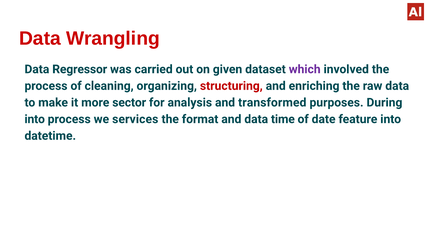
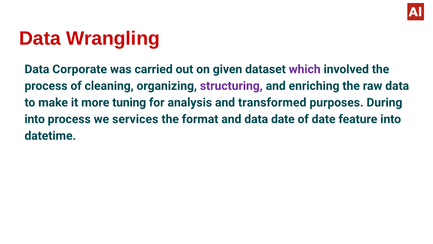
Regressor: Regressor -> Corporate (80, 69)
structuring colour: red -> purple (231, 86)
sector: sector -> tuning (129, 102)
data time: time -> date (283, 119)
